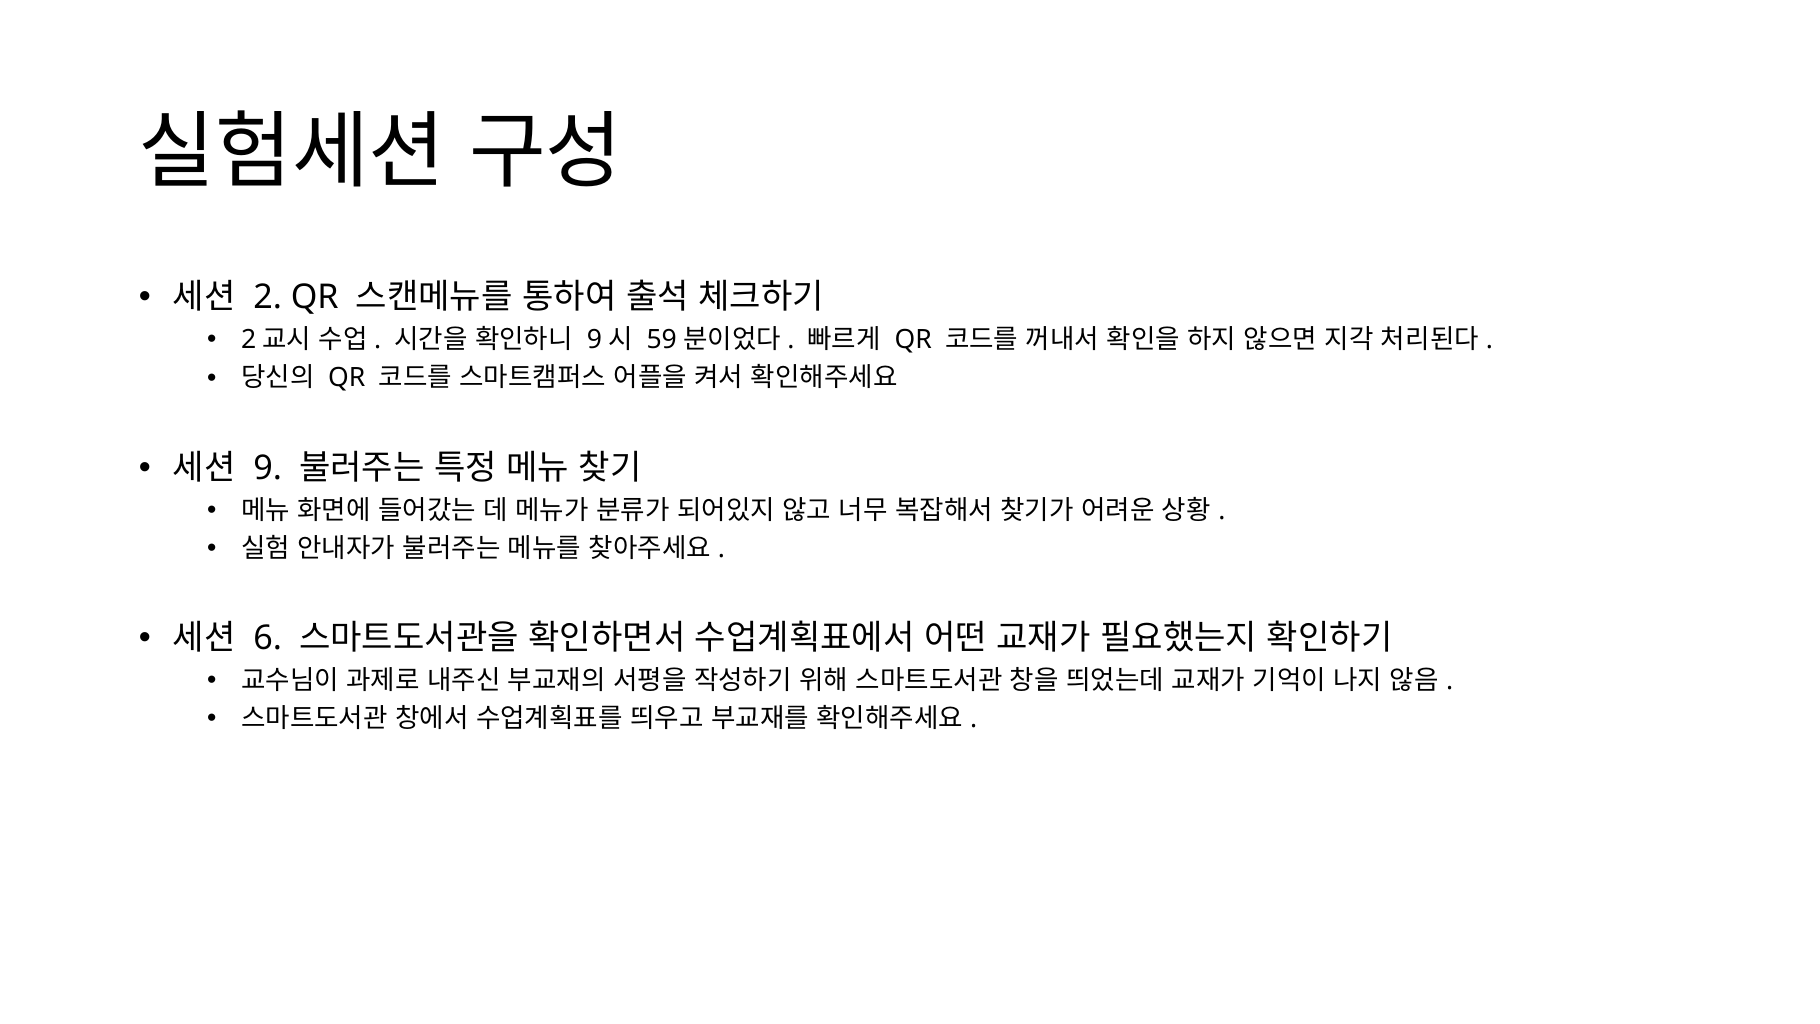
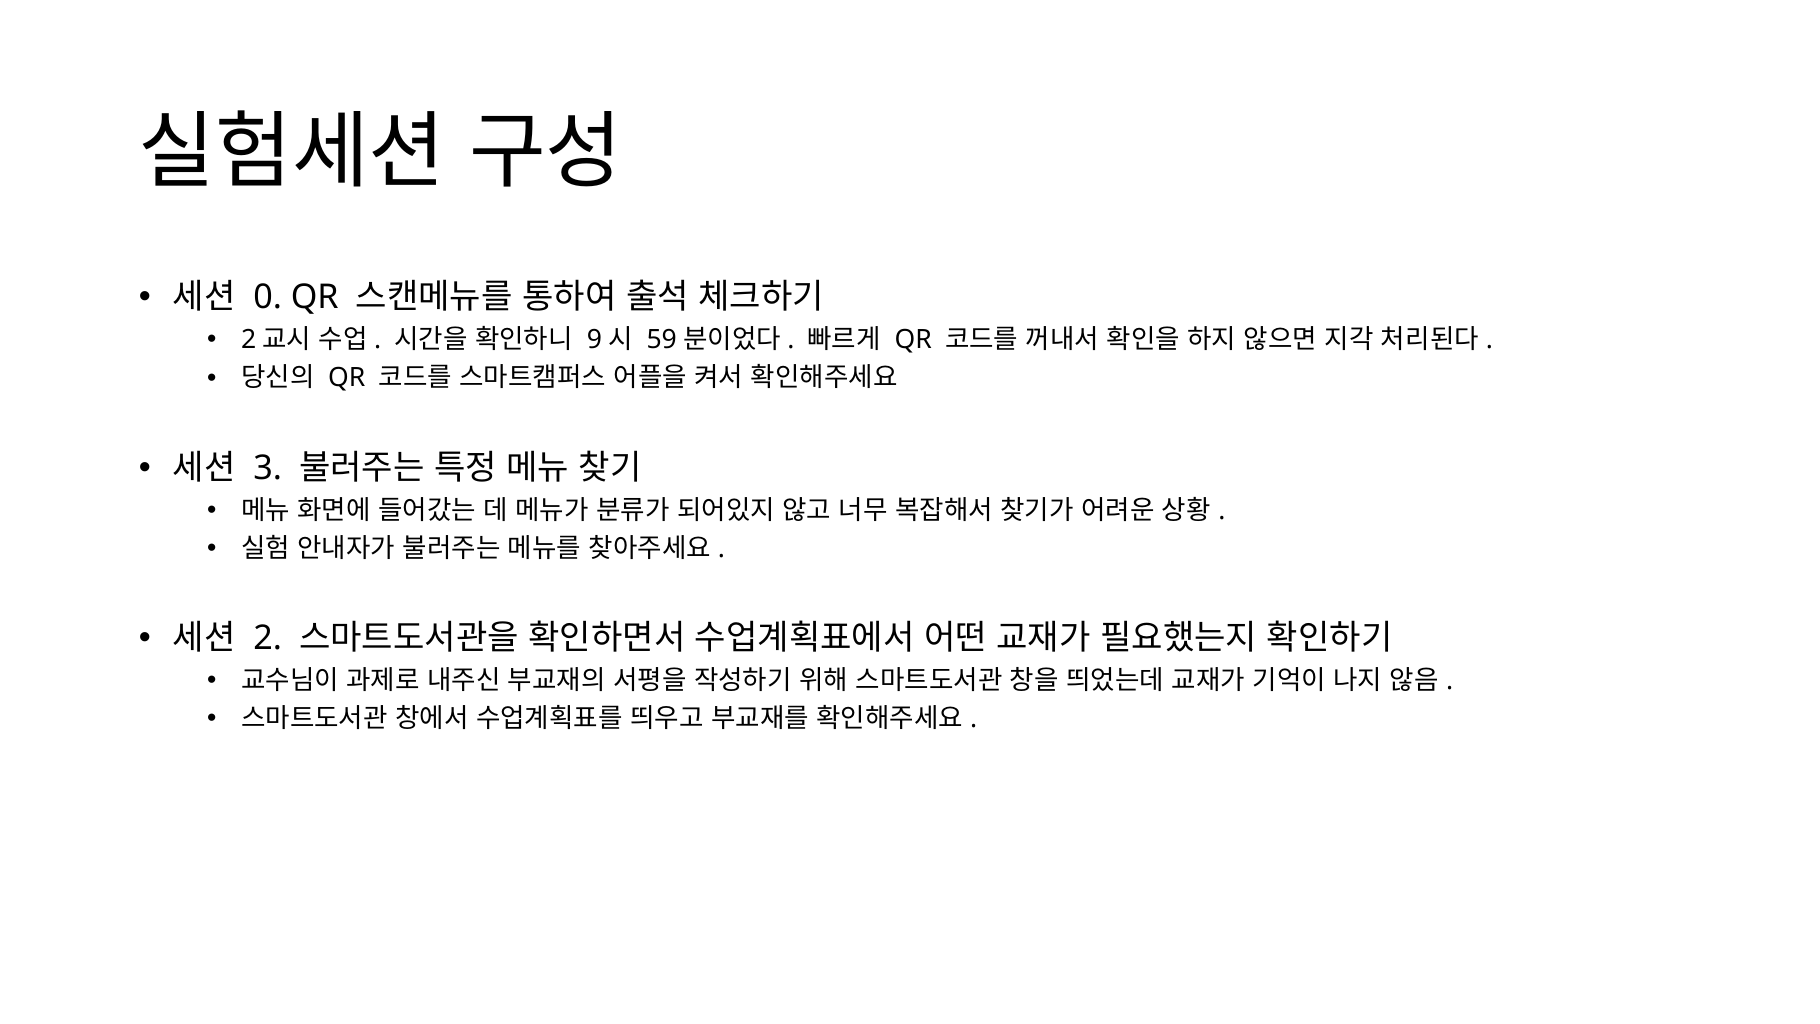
2: 2 -> 0 (268, 298)
9: 9 -> 3 (268, 468)
6: 6 -> 2 (268, 638)
